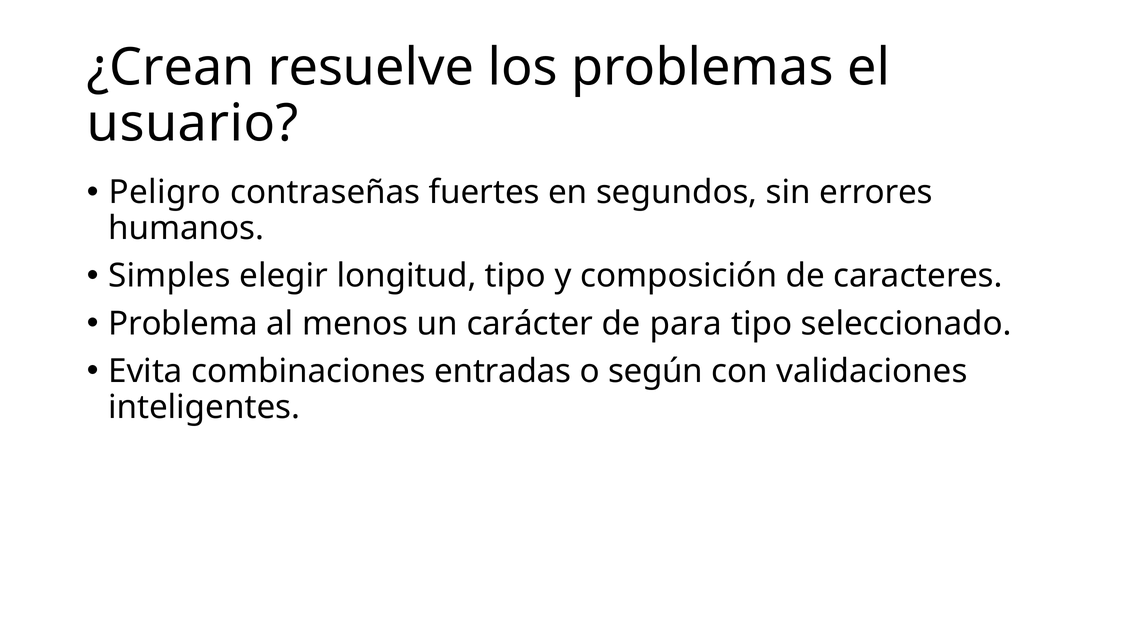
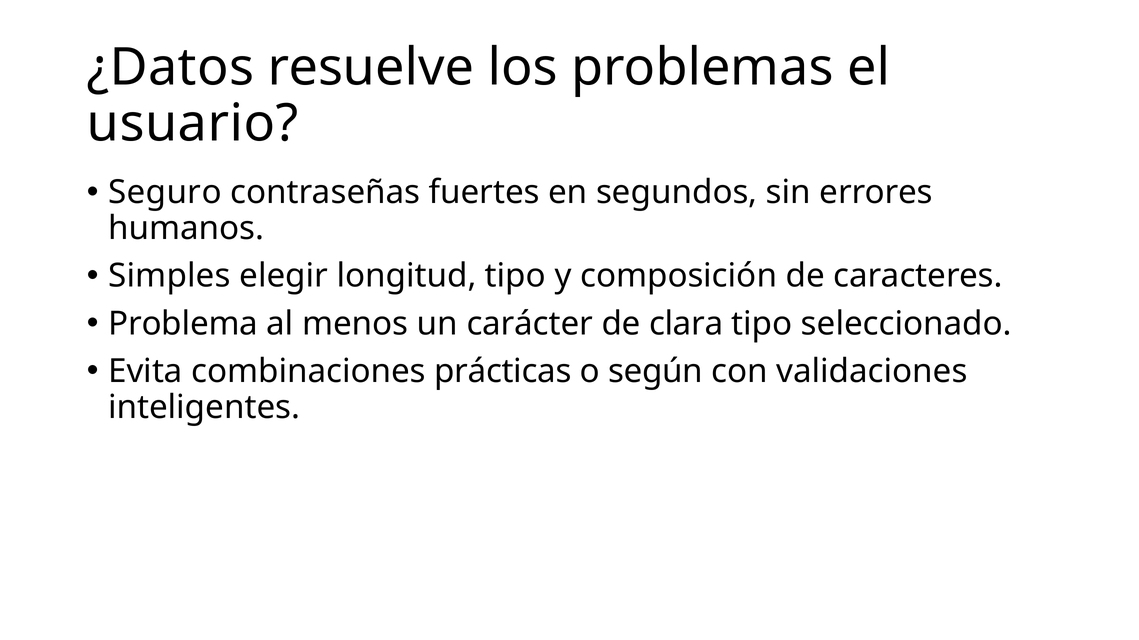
¿Crean: ¿Crean -> ¿Datos (170, 67)
Peligro: Peligro -> Seguro (165, 193)
para: para -> clara (686, 324)
entradas: entradas -> prácticas (503, 372)
